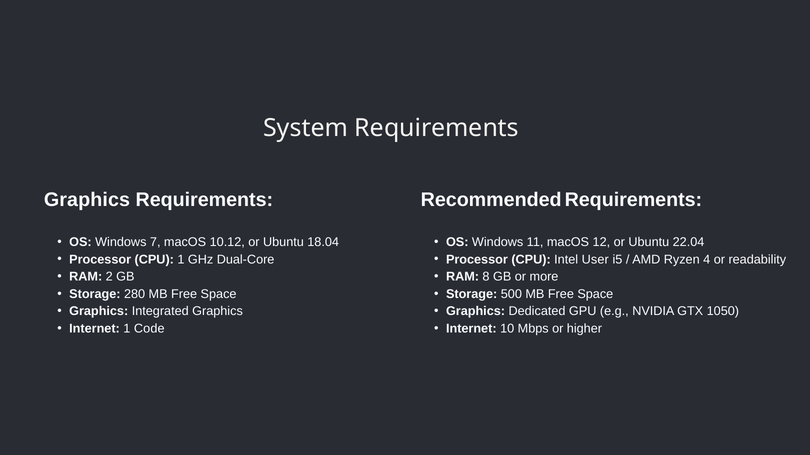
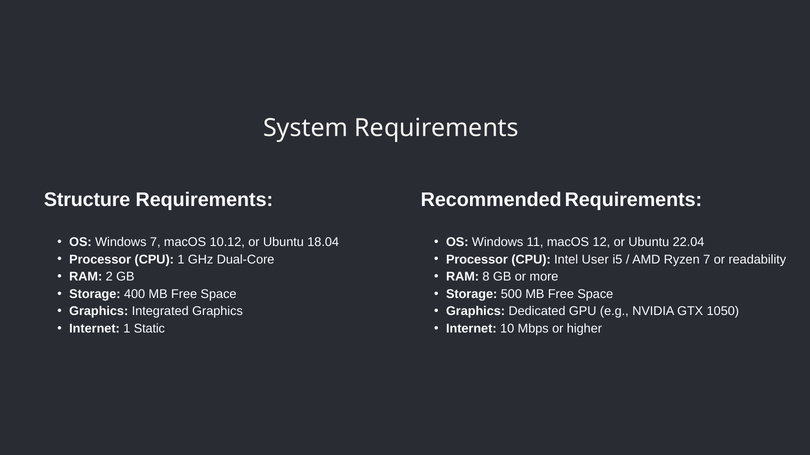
Graphics: Graphics -> Structure (87, 200)
Ryzen 4: 4 -> 7 (707, 260)
280: 280 -> 400 (135, 294)
Code: Code -> Static (149, 329)
